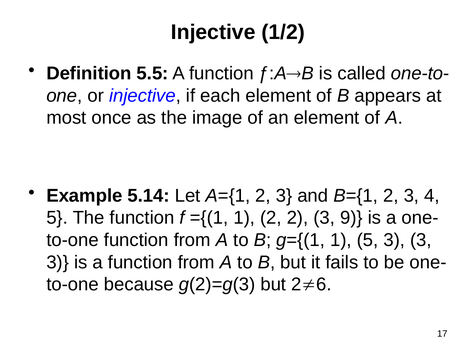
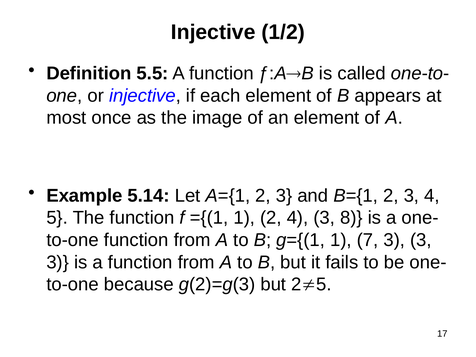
2 2: 2 -> 4 (297, 218)
9: 9 -> 8 (351, 218)
1 5: 5 -> 7 (368, 240)
6: 6 -> 5 (324, 285)
